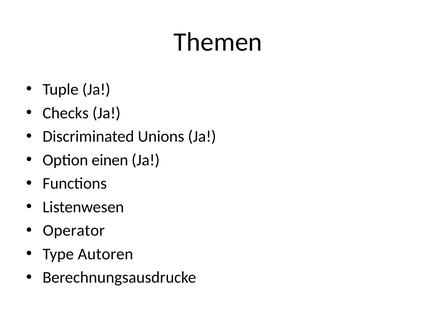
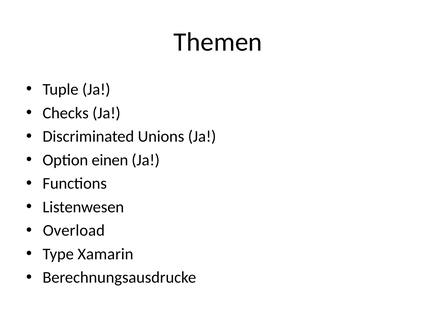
Operator: Operator -> Overload (74, 231)
Autoren: Autoren -> Xamarin (105, 254)
